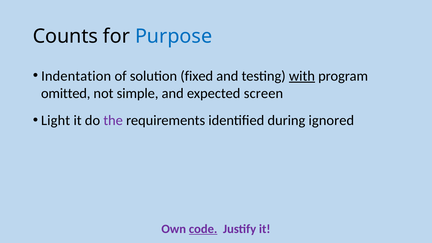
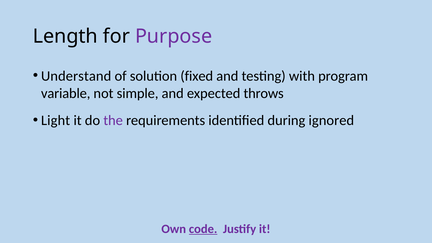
Counts: Counts -> Length (65, 36)
Purpose colour: blue -> purple (174, 36)
Indentation: Indentation -> Understand (76, 76)
with underline: present -> none (302, 76)
omitted: omitted -> variable (66, 93)
screen: screen -> throws (264, 93)
